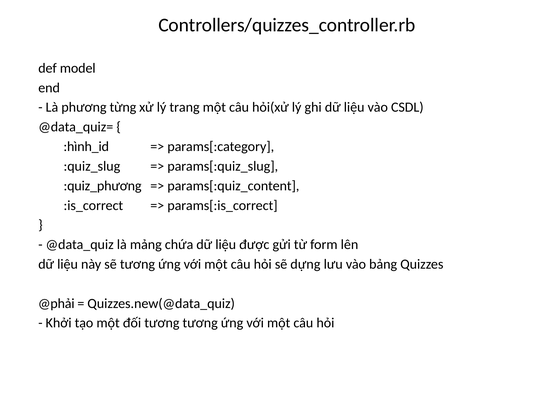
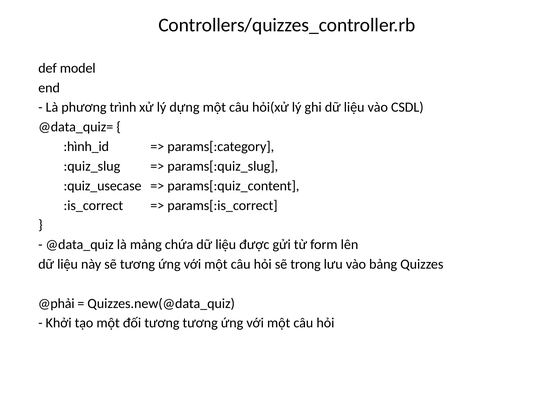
từng: từng -> trình (123, 107)
trang: trang -> dựng (184, 107)
:quiz_phương: :quiz_phương -> :quiz_usecase (103, 186)
dựng: dựng -> trong (306, 264)
